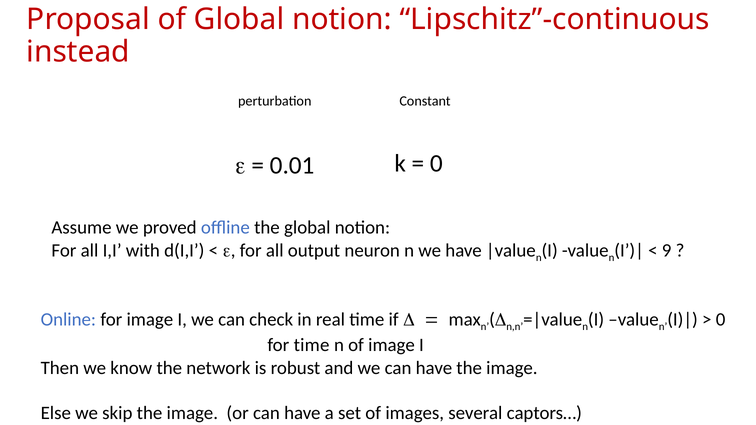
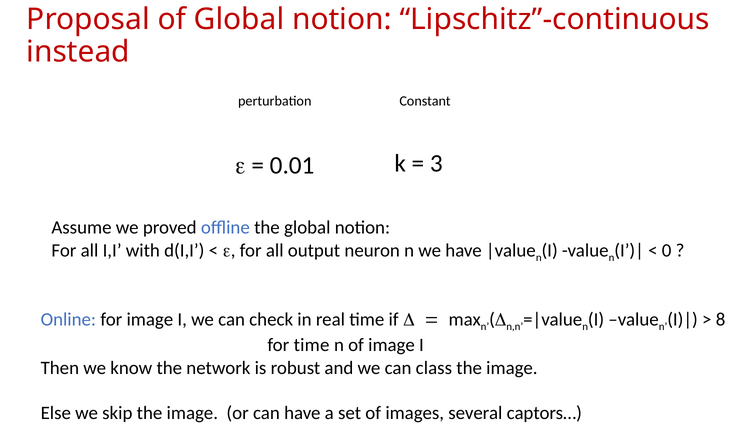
0: 0 -> 3 (436, 163)
9: 9 -> 0 (667, 251)
0: 0 -> 8 (721, 320)
we can have: have -> class (434, 368)
